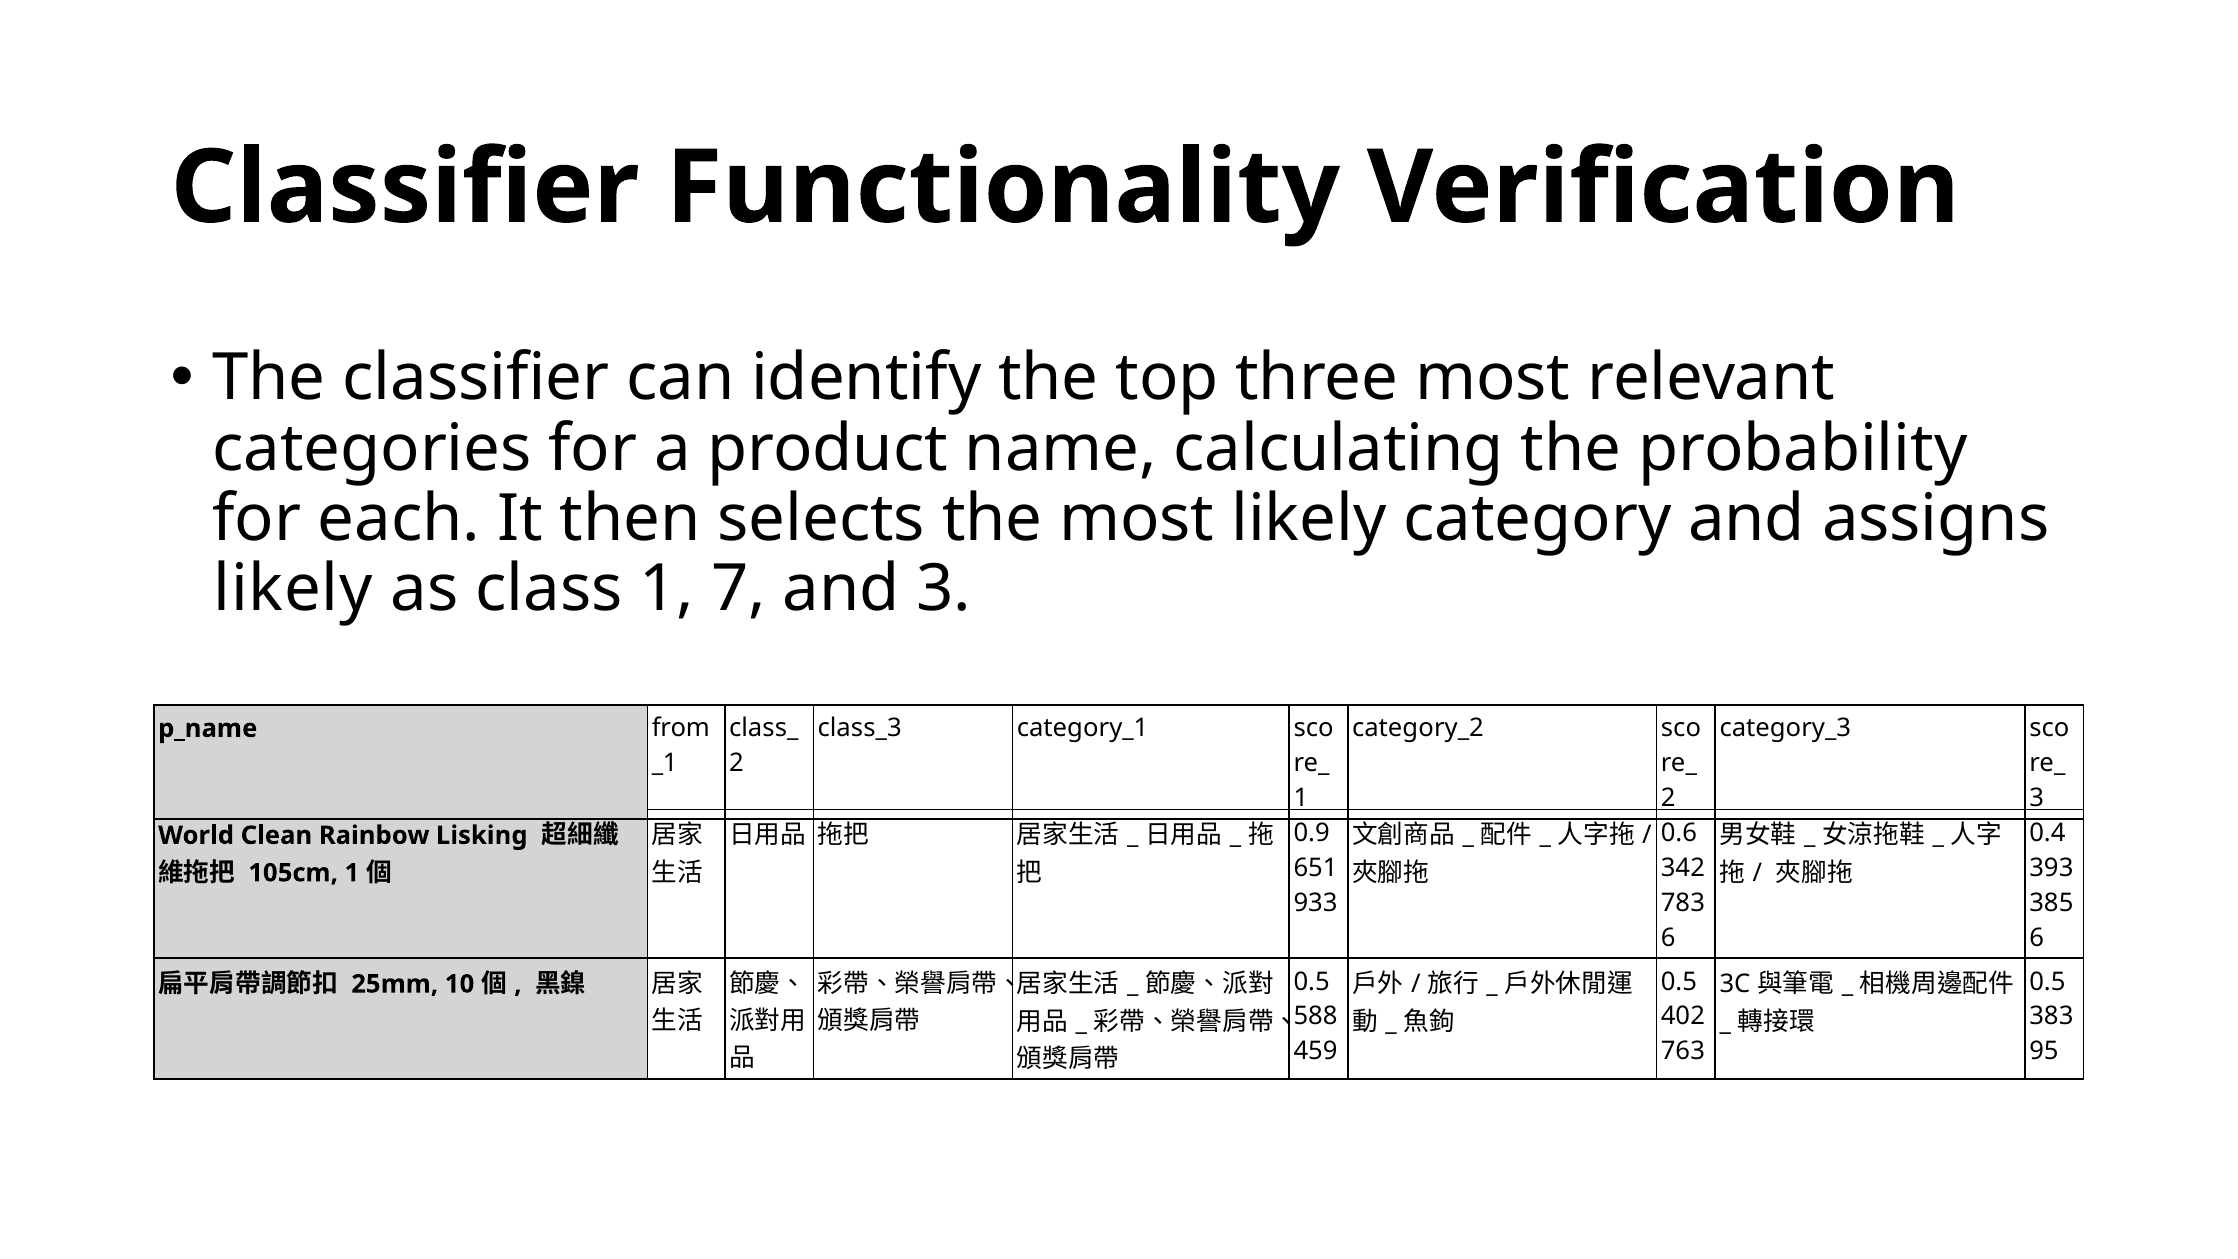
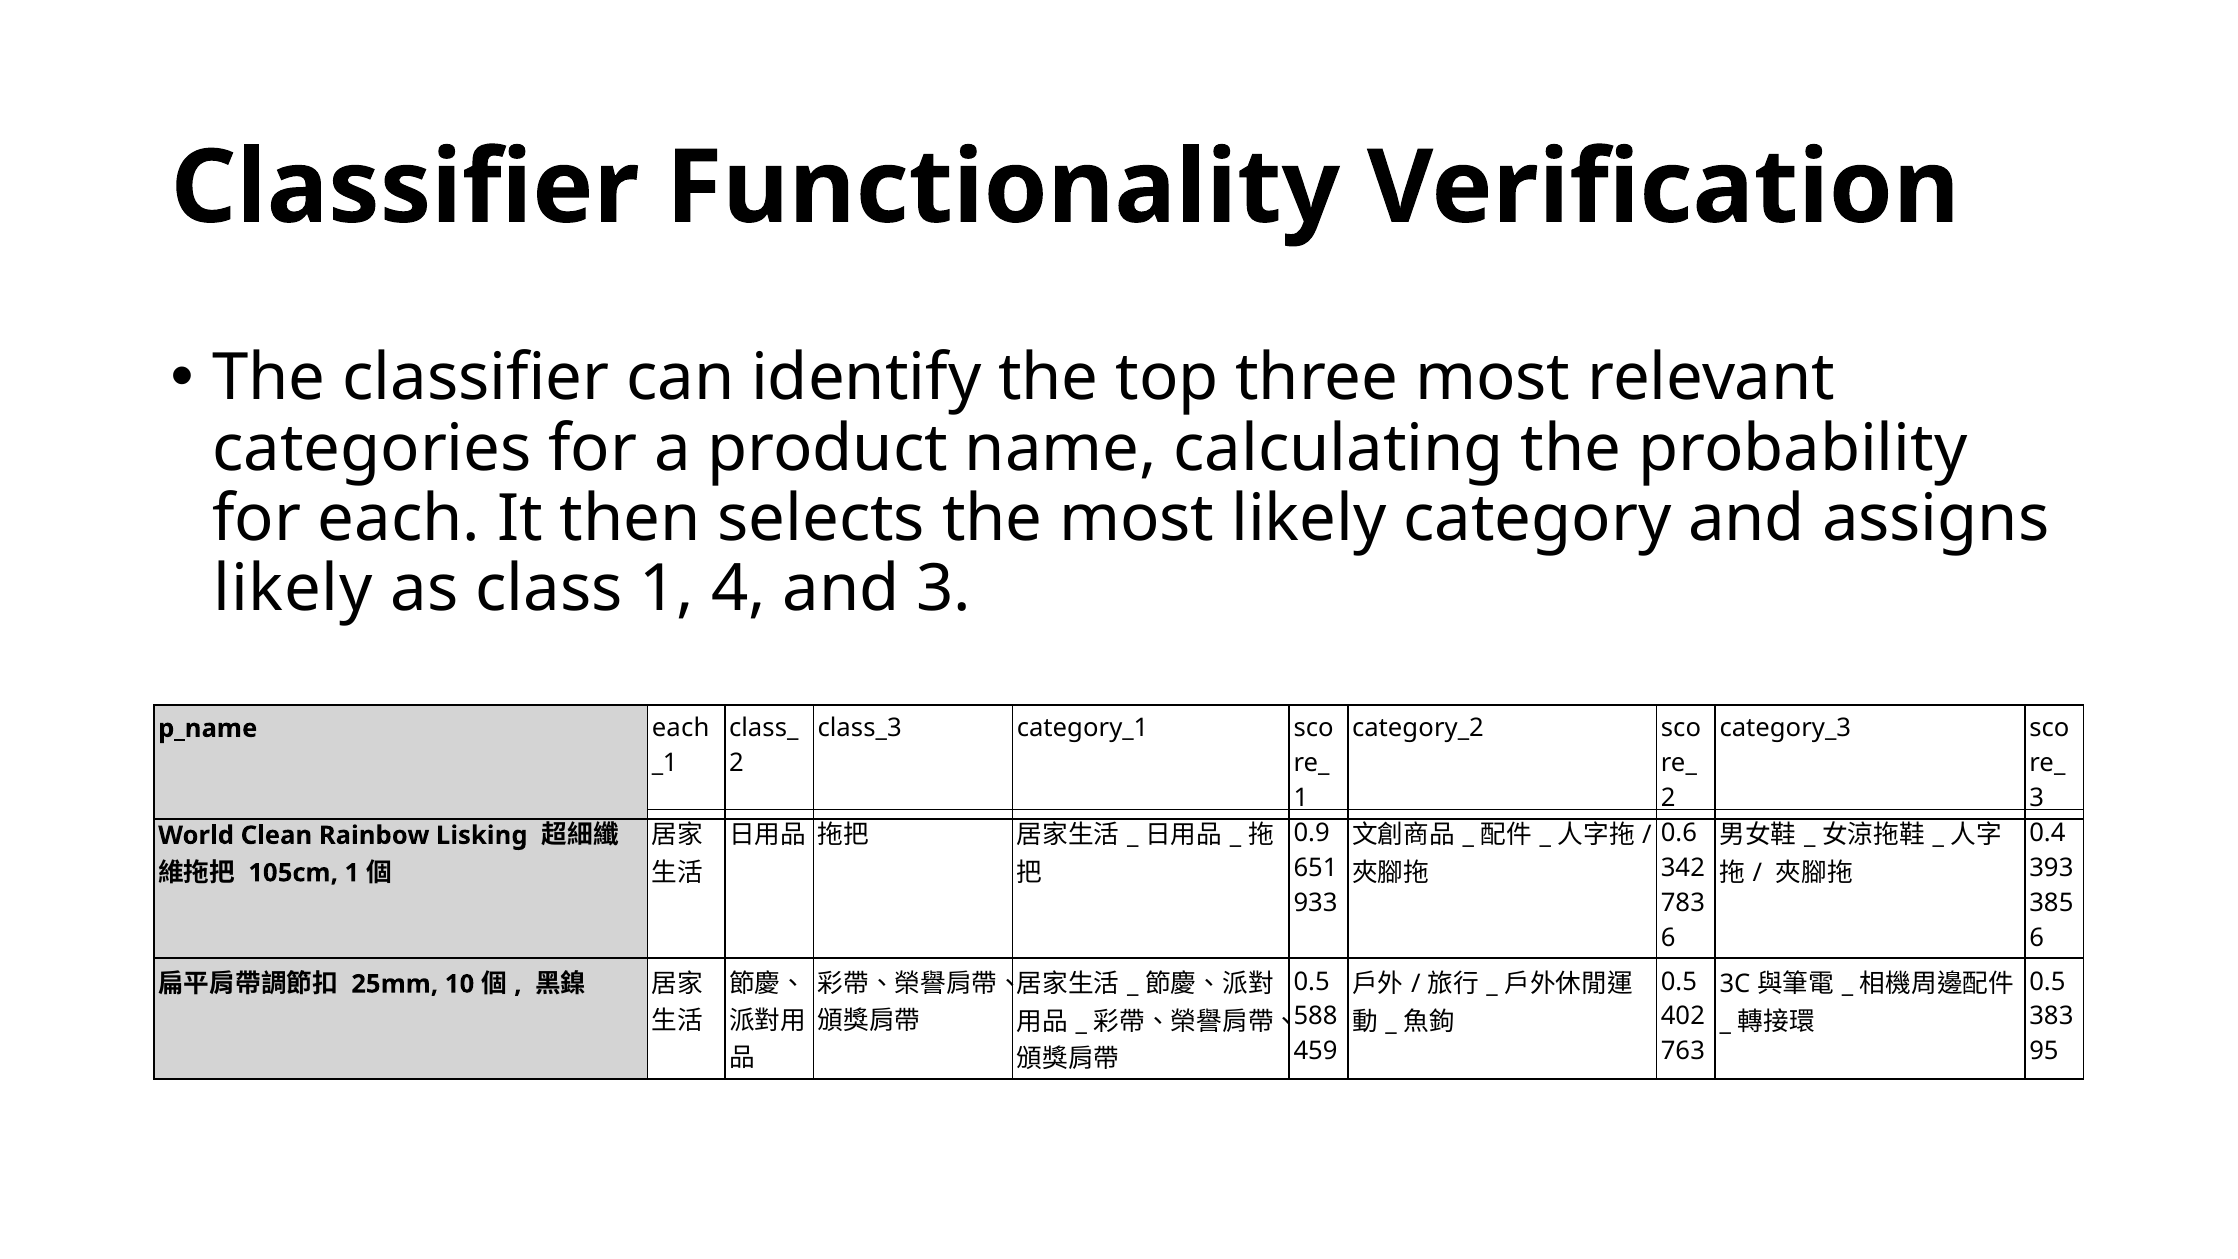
7: 7 -> 4 (738, 589)
from: from -> each (681, 728)
